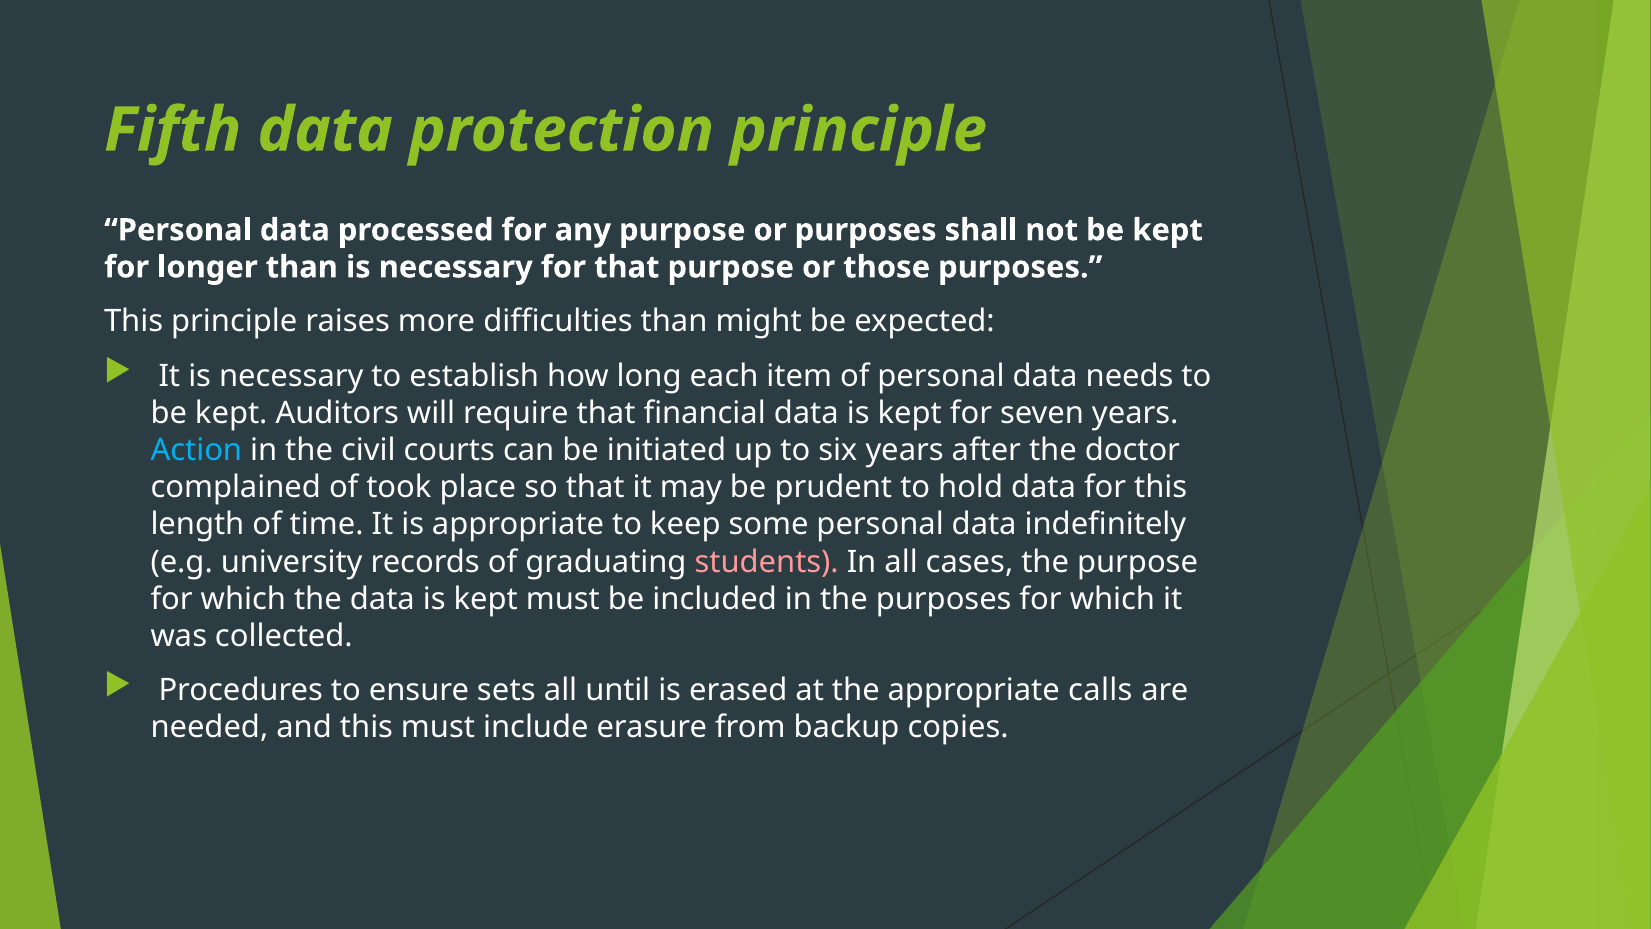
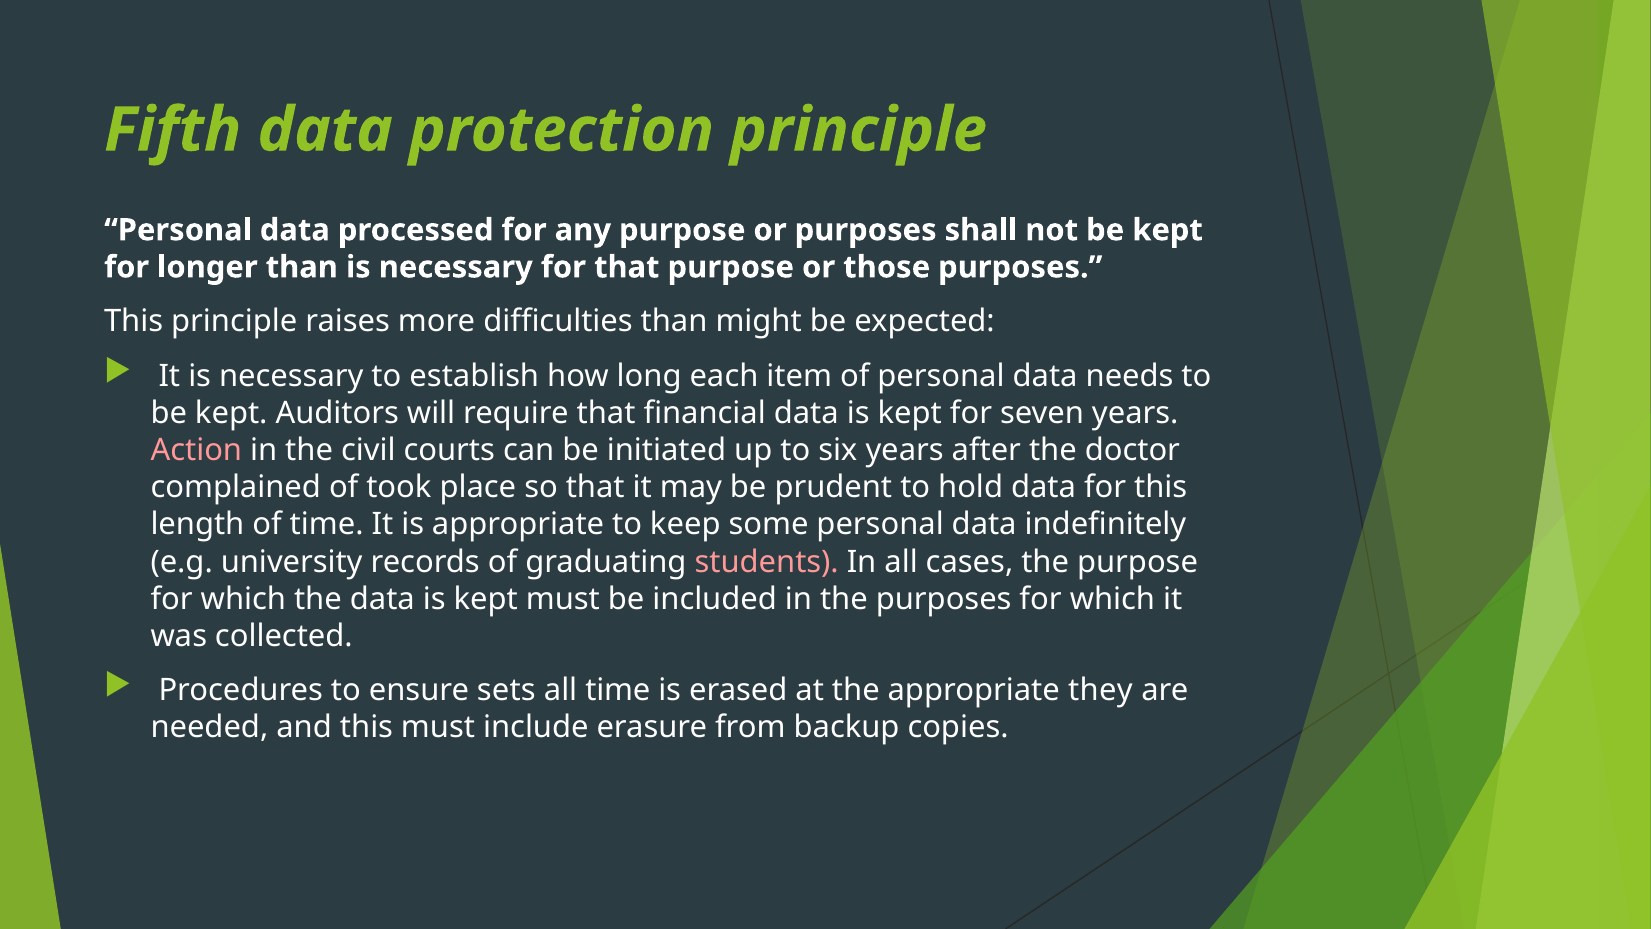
Action colour: light blue -> pink (196, 450)
all until: until -> time (618, 690)
calls: calls -> they (1100, 690)
